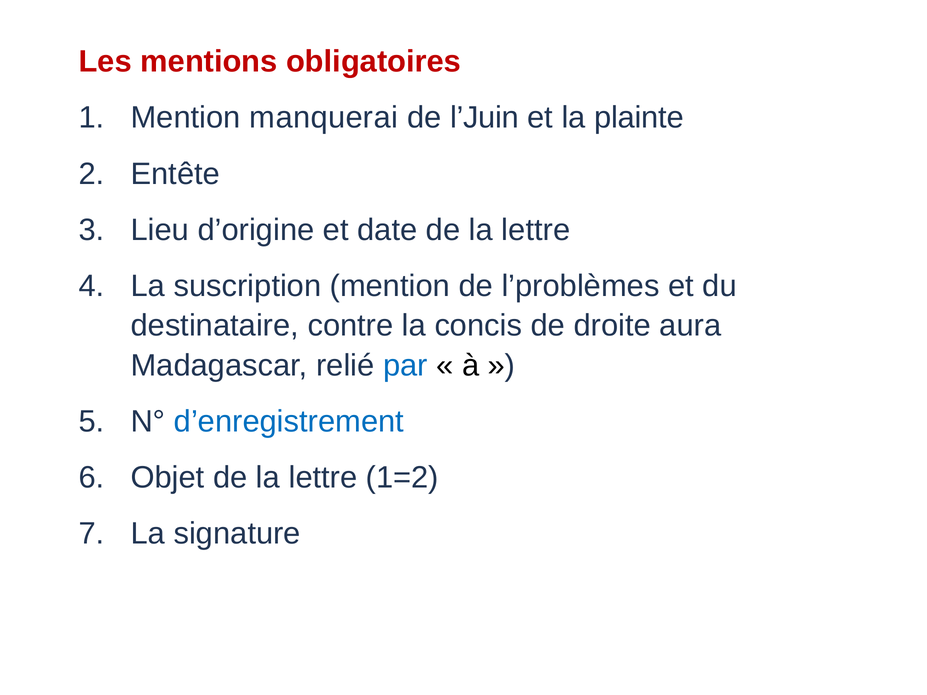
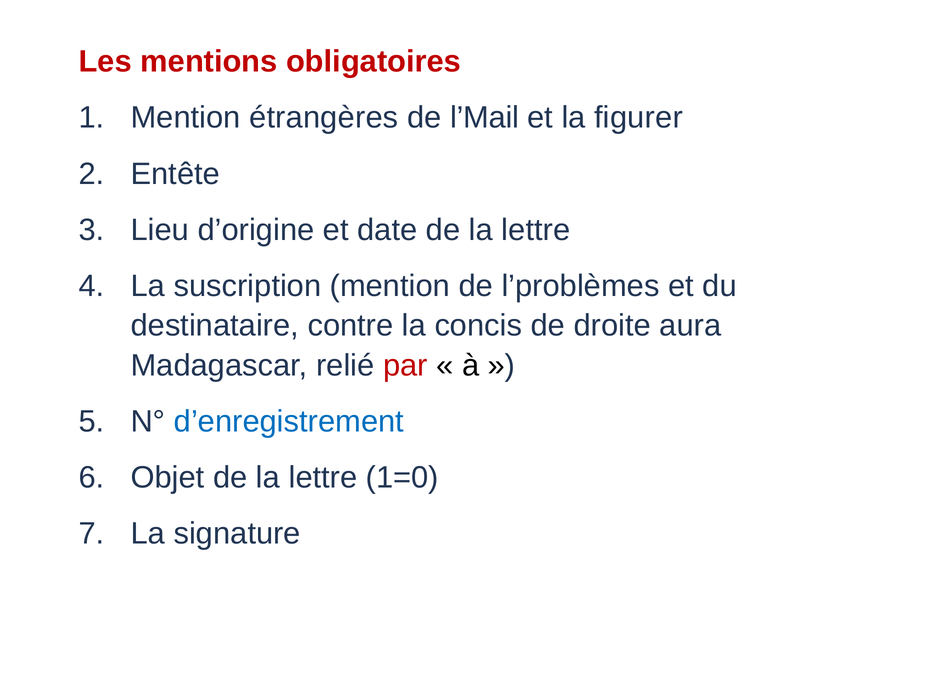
manquerai: manquerai -> étrangères (324, 118)
l’Juin: l’Juin -> l’Mail (485, 118)
plainte: plainte -> figurer (639, 118)
par colour: blue -> red (405, 366)
1=2: 1=2 -> 1=0 (402, 478)
